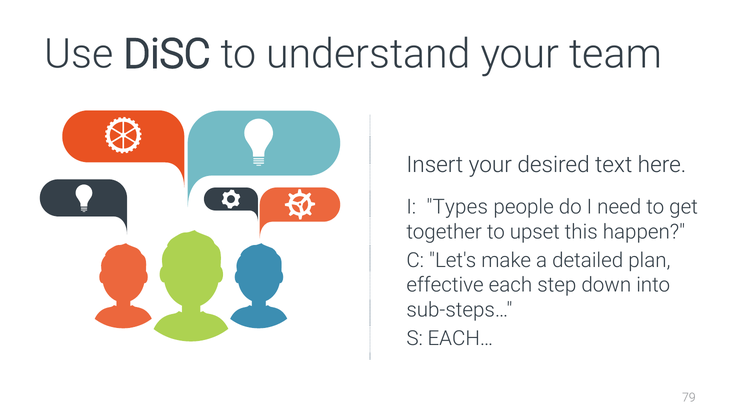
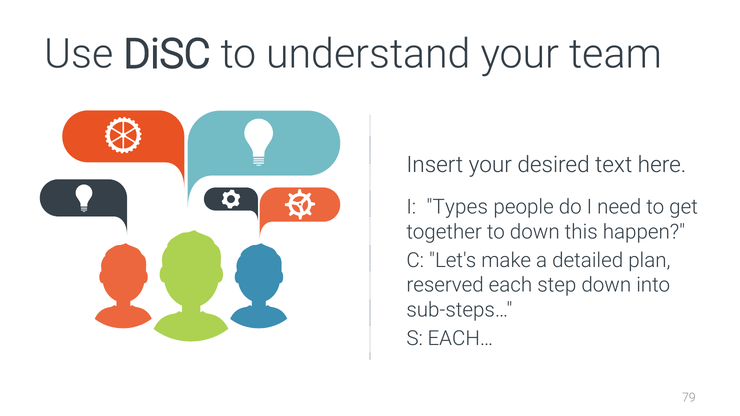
to upset: upset -> down (535, 232)
effective: effective -> reserved (445, 285)
